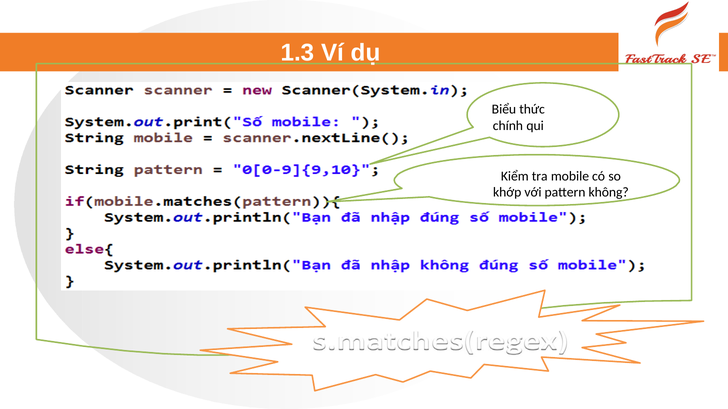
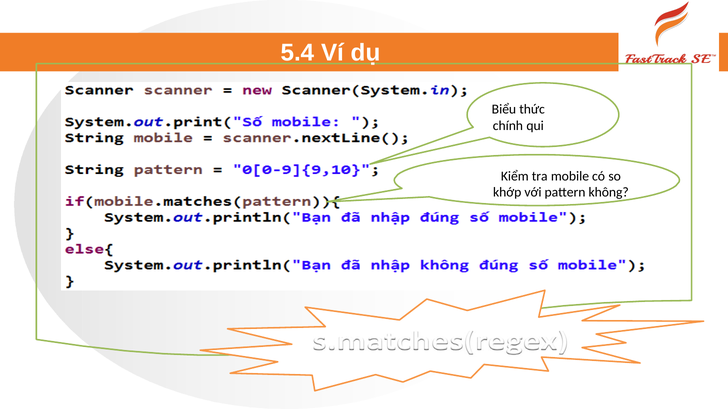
1.3: 1.3 -> 5.4 (298, 53)
